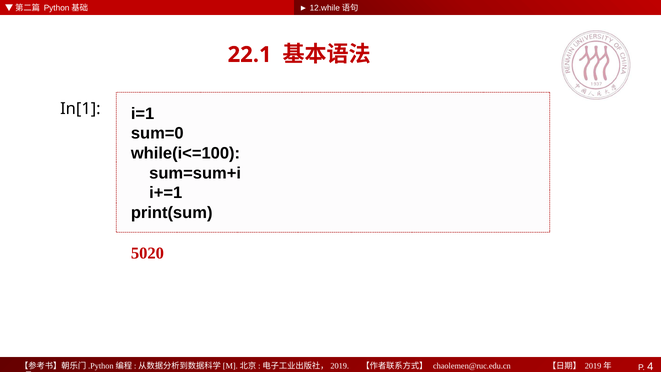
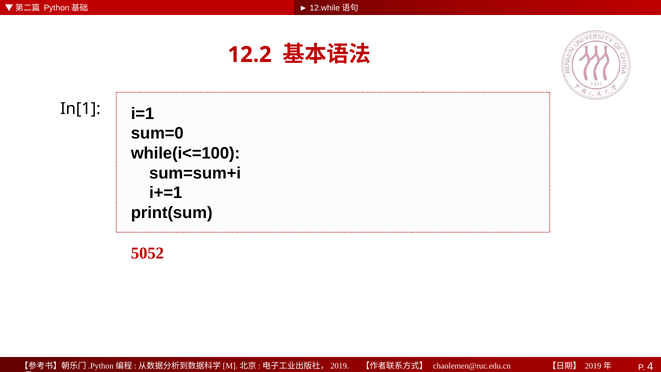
22.1: 22.1 -> 12.2 (250, 55)
5020: 5020 -> 5052 (147, 253)
